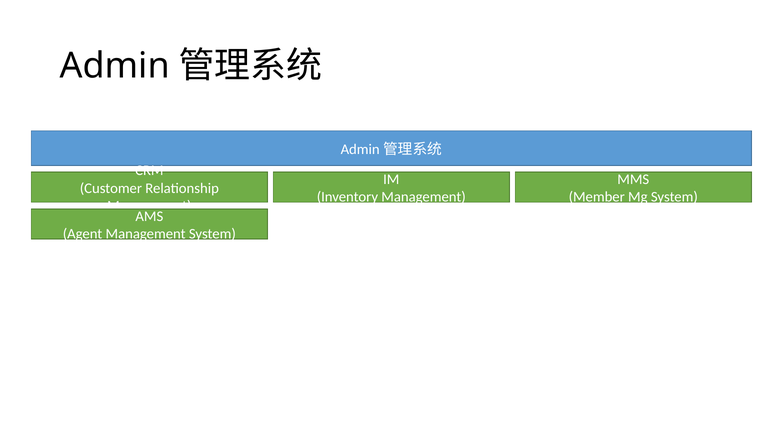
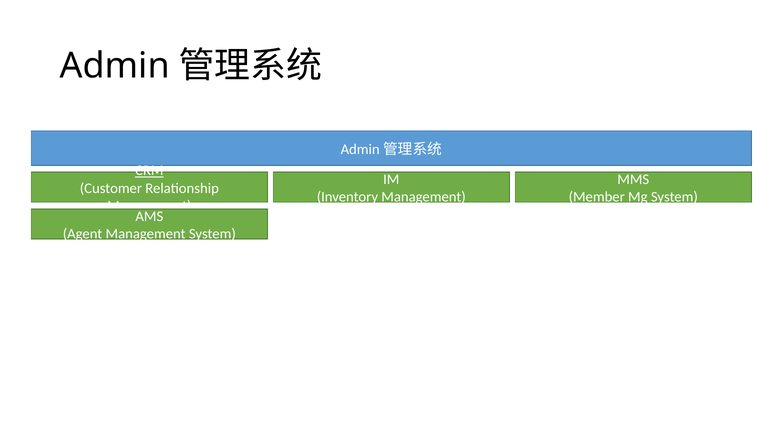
CRM underline: none -> present (149, 171)
